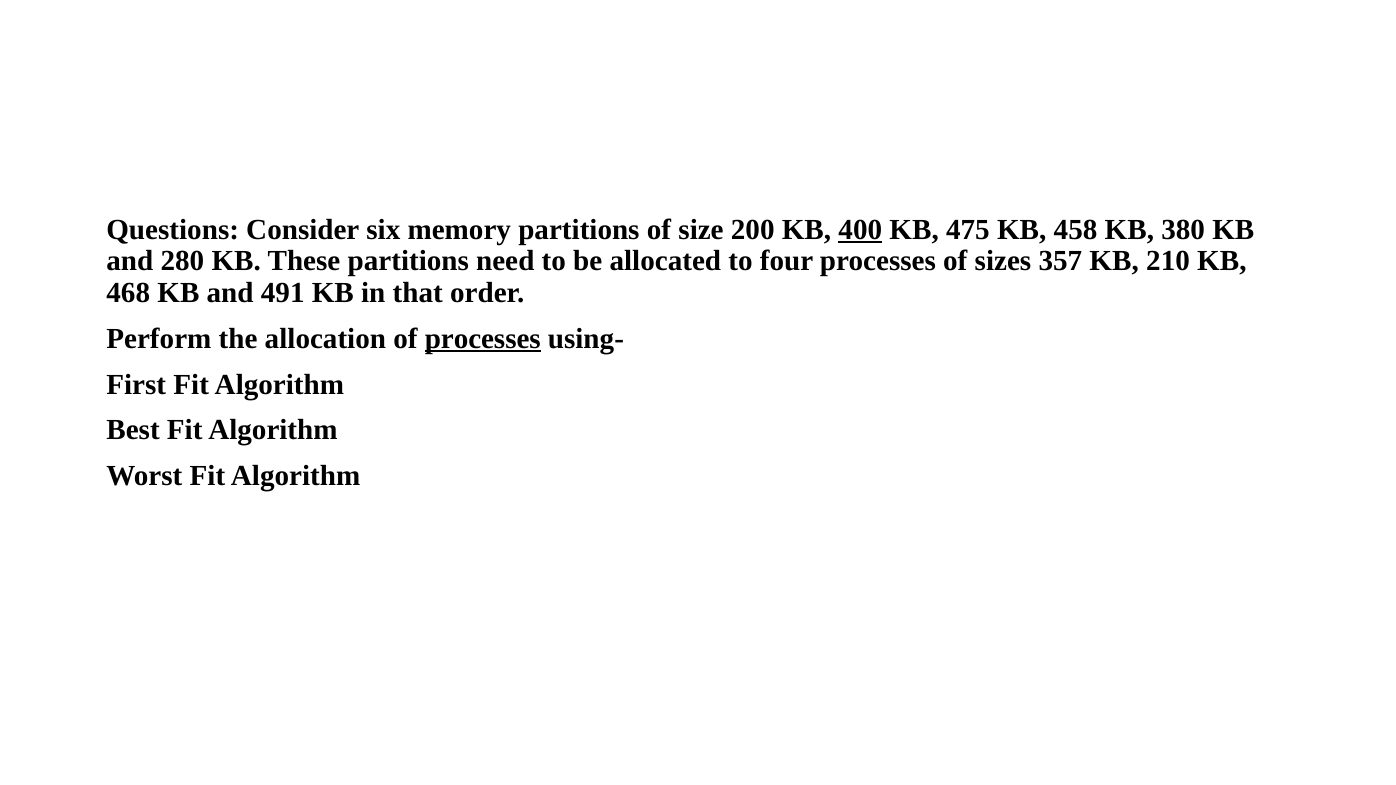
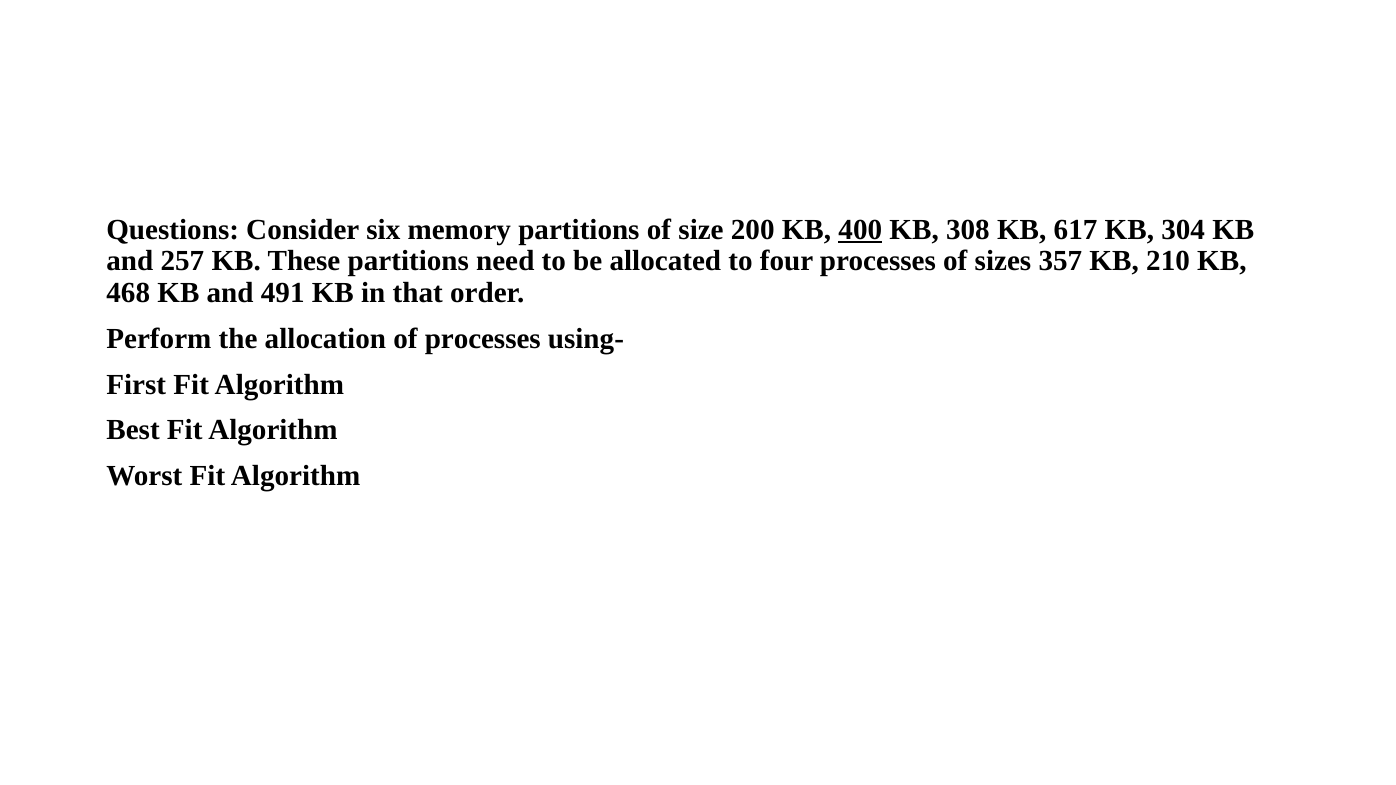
475: 475 -> 308 (968, 230)
458: 458 -> 617 (1076, 230)
380: 380 -> 304 (1183, 230)
280: 280 -> 257 (182, 261)
processes underline: present -> none (483, 339)
